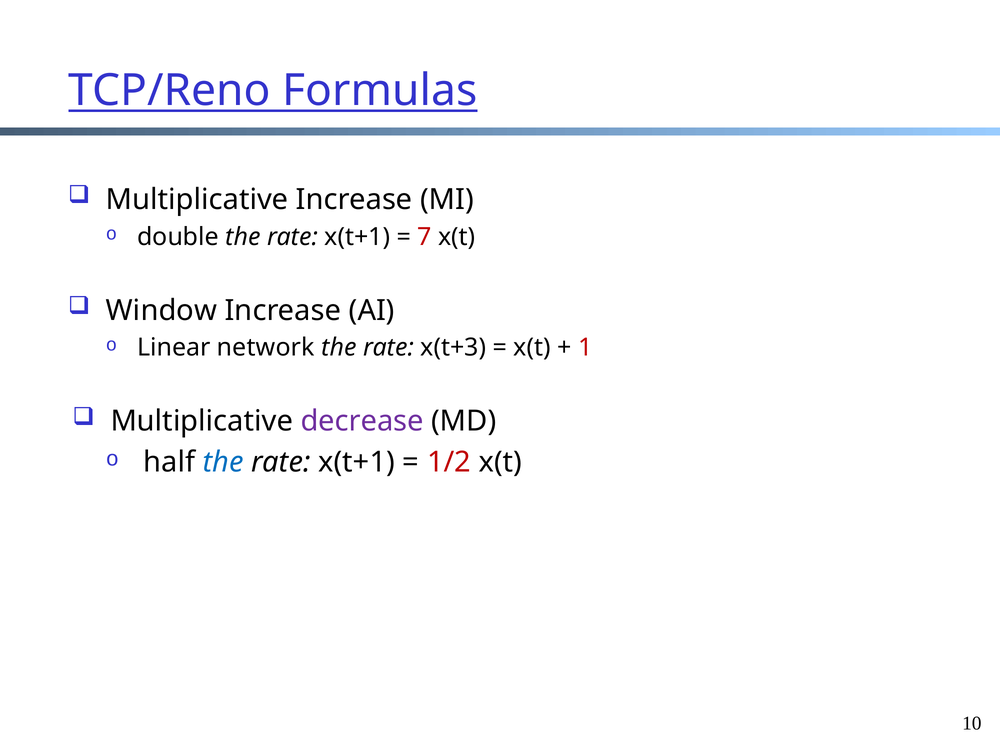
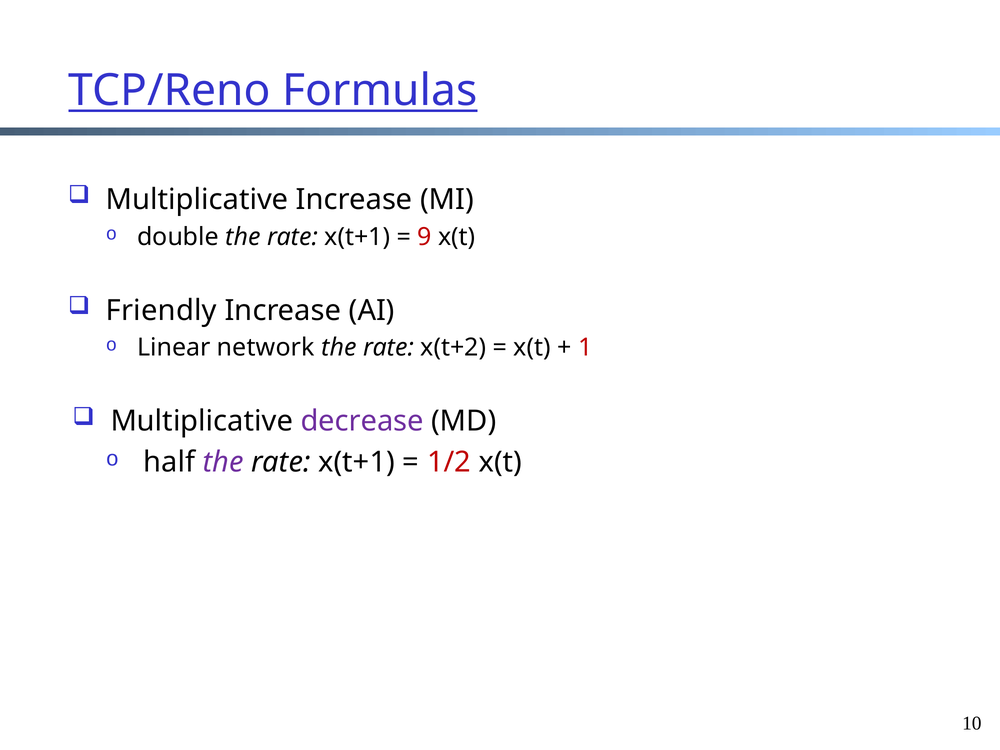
7: 7 -> 9 (425, 237)
Window: Window -> Friendly (161, 310)
x(t+3: x(t+3 -> x(t+2 (453, 348)
the colour: blue -> purple (223, 462)
